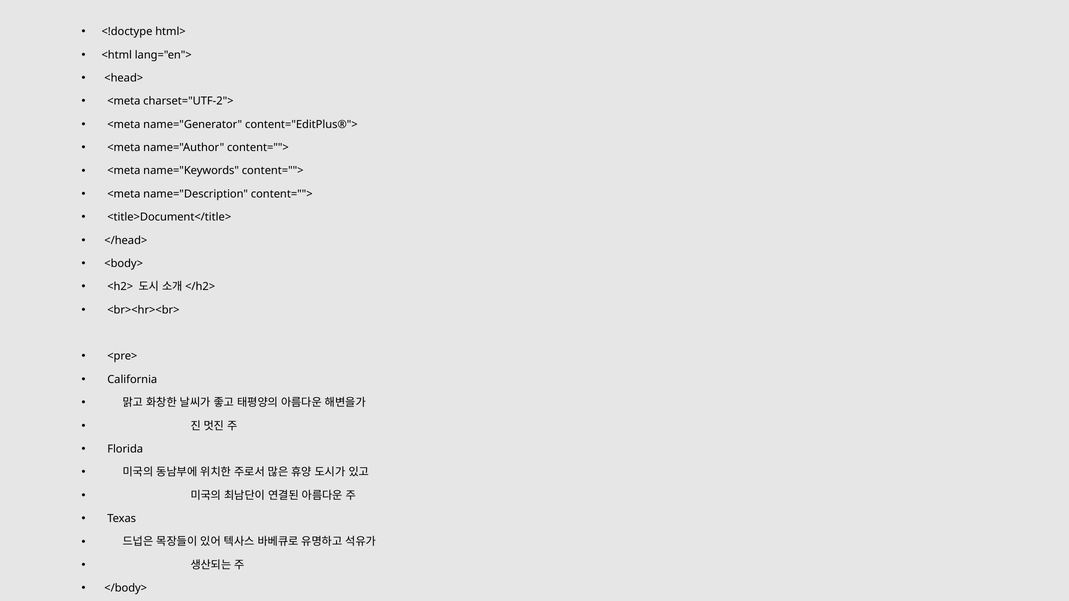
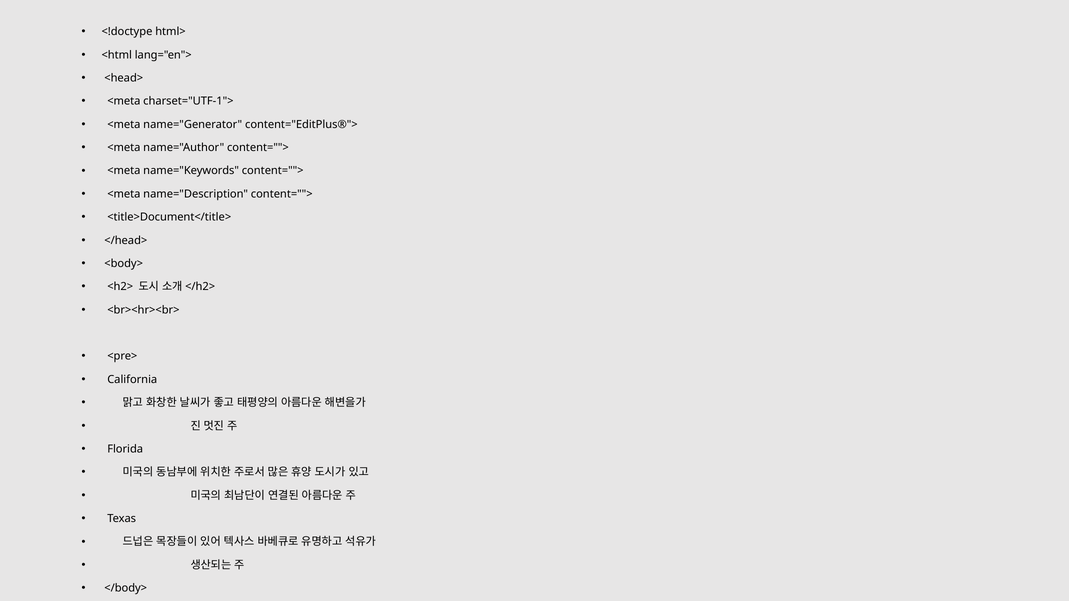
charset="UTF-2">: charset="UTF-2"> -> charset="UTF-1"> (188, 101)
